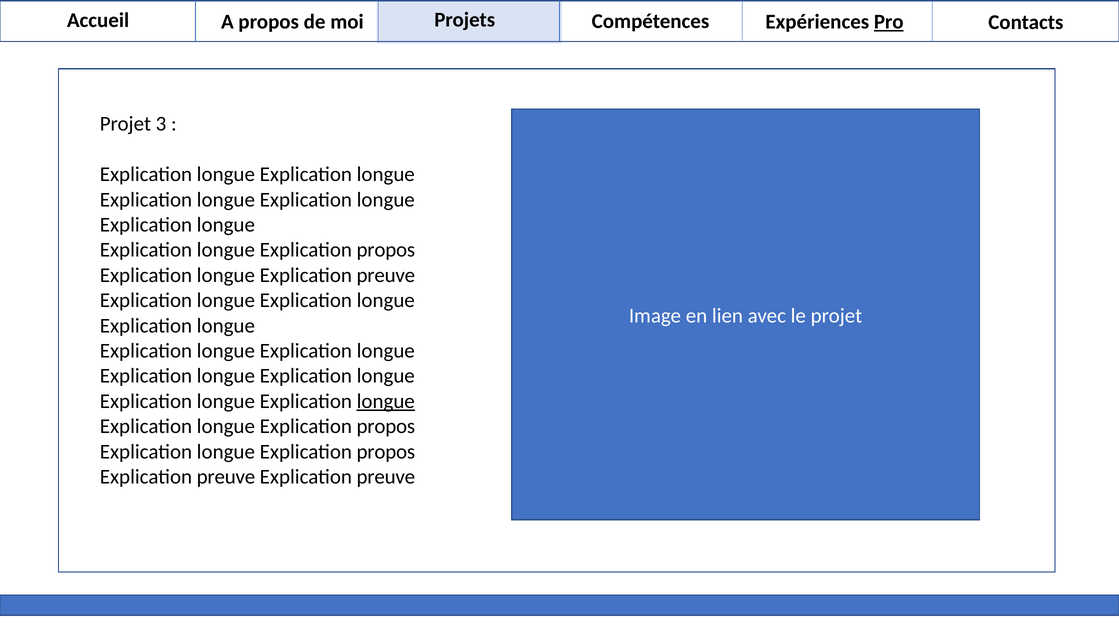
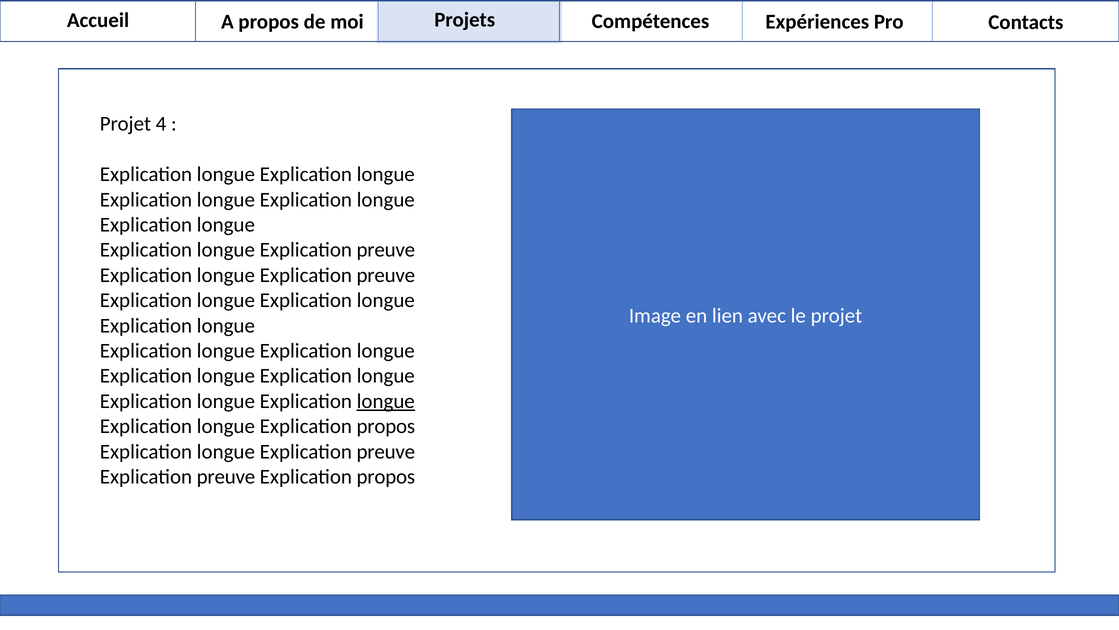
Pro underline: present -> none (889, 22)
3: 3 -> 4 (161, 124)
propos: propos -> preuve (386, 250)
propos: propos -> preuve (386, 451)
preuve: preuve -> propos (386, 476)
